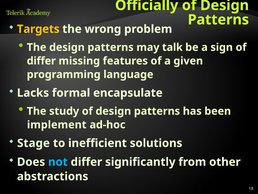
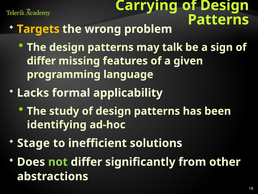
Officially: Officially -> Carrying (147, 5)
encapsulate: encapsulate -> applicability (128, 93)
implement: implement -> identifying (57, 124)
not colour: light blue -> light green (58, 162)
